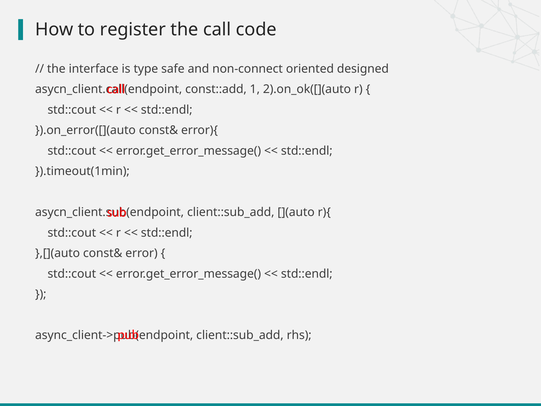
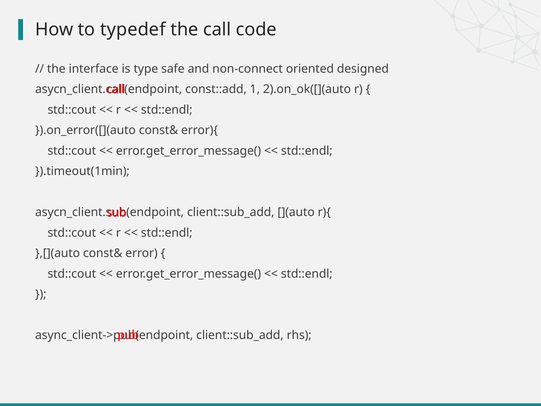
register: register -> typedef (133, 29)
